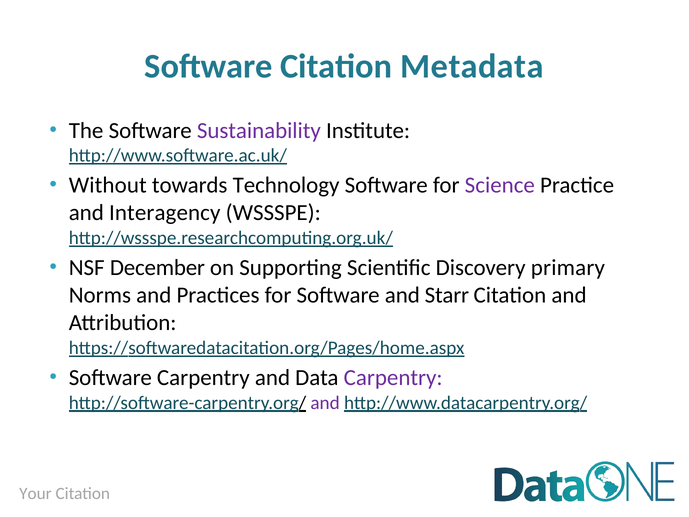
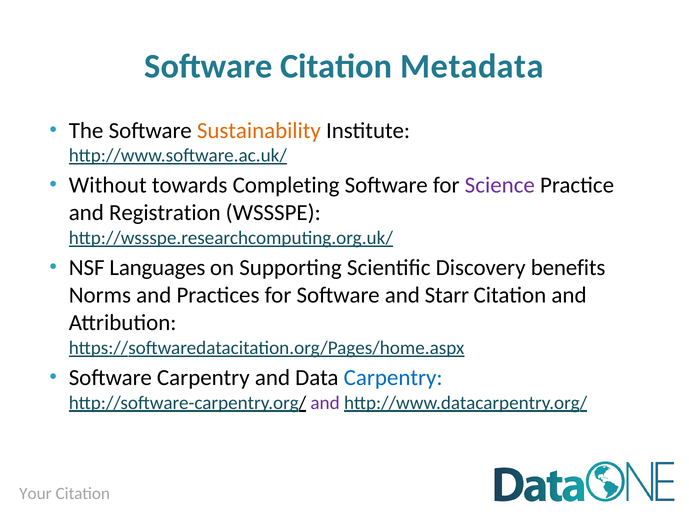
Sustainability colour: purple -> orange (259, 130)
Technology: Technology -> Completing (286, 185)
Interagency: Interagency -> Registration (165, 213)
December: December -> Languages (157, 268)
primary: primary -> benefits (568, 268)
Carpentry colour: purple -> blue (393, 378)
